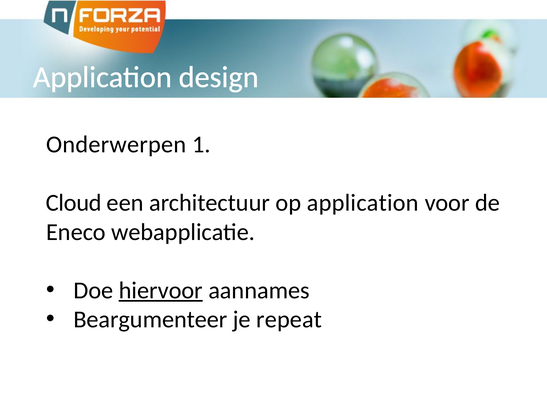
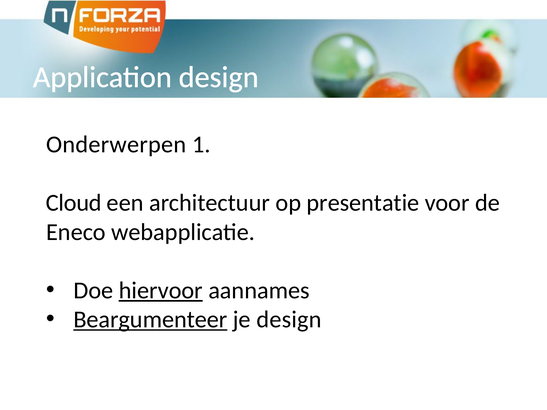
op application: application -> presentatie (363, 203)
Beargumenteer underline: none -> present (150, 320)
je repeat: repeat -> design (289, 320)
